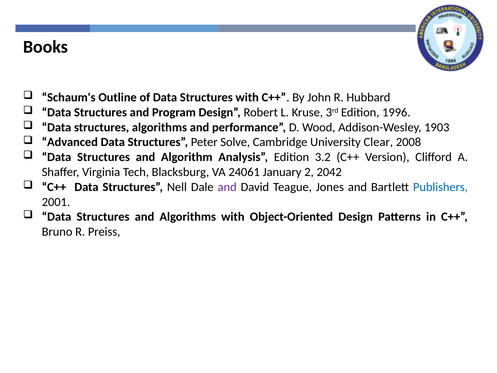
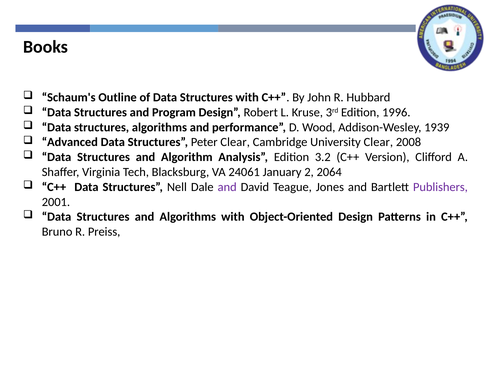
1903: 1903 -> 1939 (437, 127)
Peter Solve: Solve -> Clear (235, 142)
2042: 2042 -> 2064 (329, 172)
Publishers colour: blue -> purple (440, 187)
